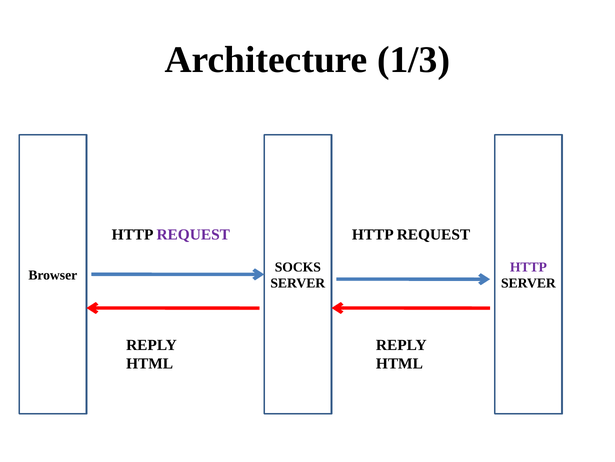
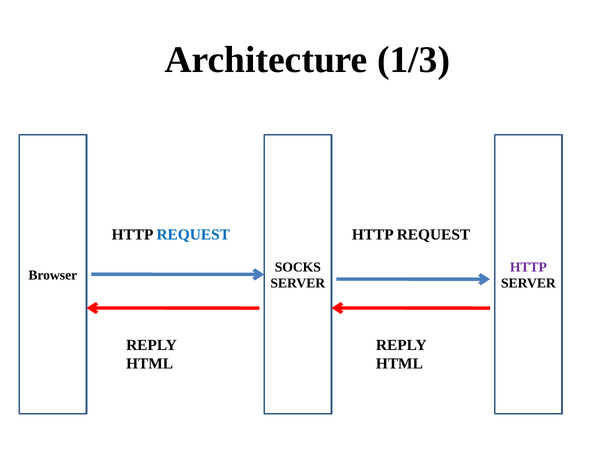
REQUEST colour: purple -> blue (193, 234)
